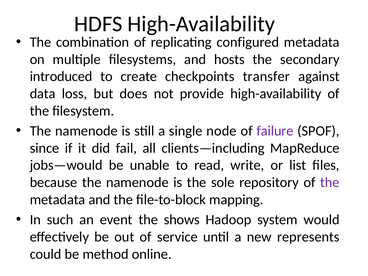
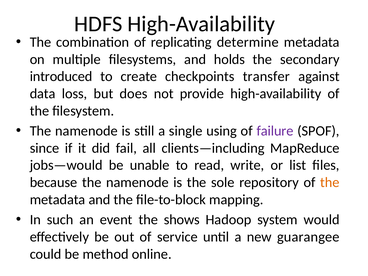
configured: configured -> determine (248, 42)
hosts: hosts -> holds (229, 59)
node: node -> using (222, 131)
the colour: purple -> orange (330, 182)
represents: represents -> guarangee (308, 237)
